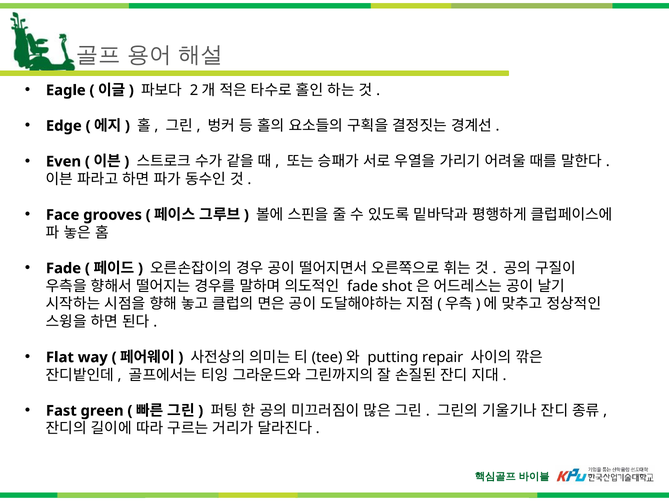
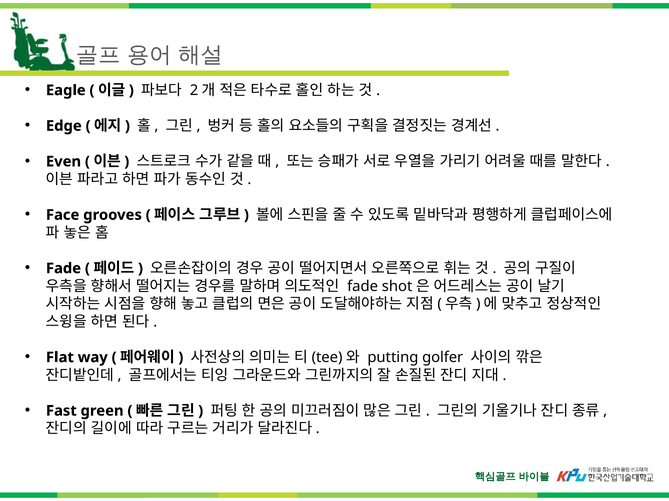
repair: repair -> golfer (443, 358)
